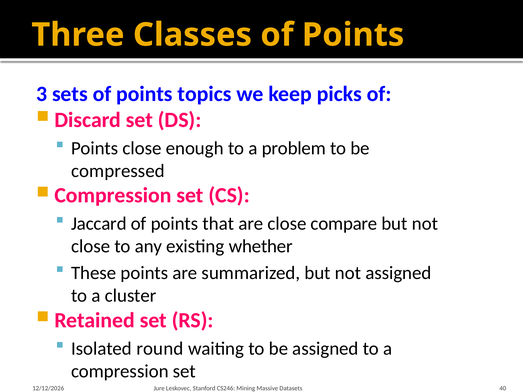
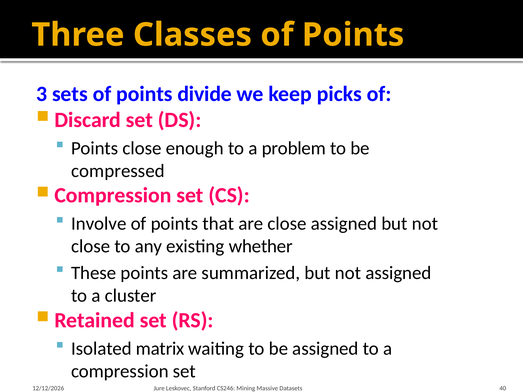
topics: topics -> divide (205, 94)
Jaccard: Jaccard -> Involve (99, 224)
close compare: compare -> assigned (344, 224)
round: round -> matrix (160, 349)
